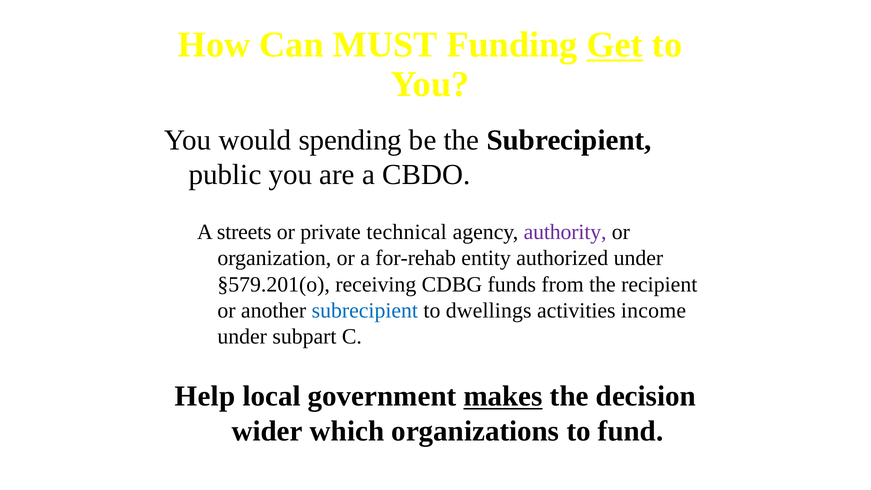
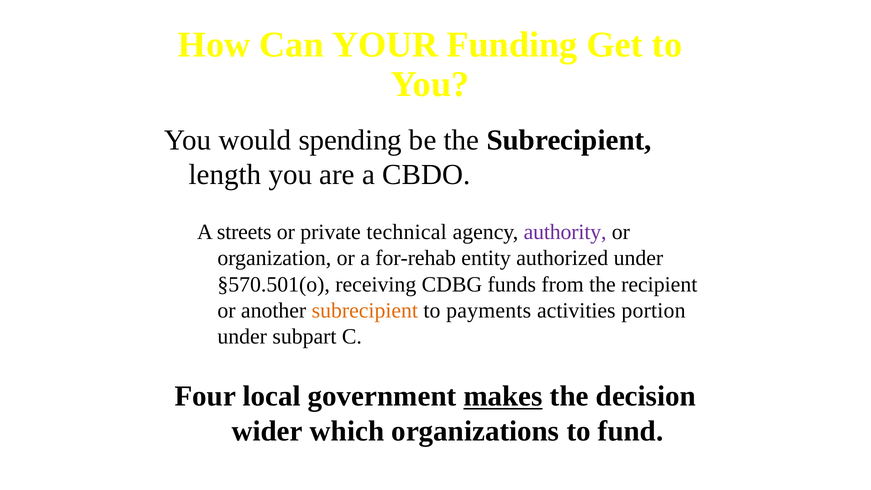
MUST: MUST -> YOUR (385, 45)
Get underline: present -> none (615, 45)
public: public -> length (225, 175)
§579.201(o: §579.201(o -> §570.501(o (274, 284)
subrecipient colour: blue -> orange (365, 310)
dwellings: dwellings -> payments (489, 310)
income: income -> portion (654, 310)
Help: Help -> Four (205, 396)
